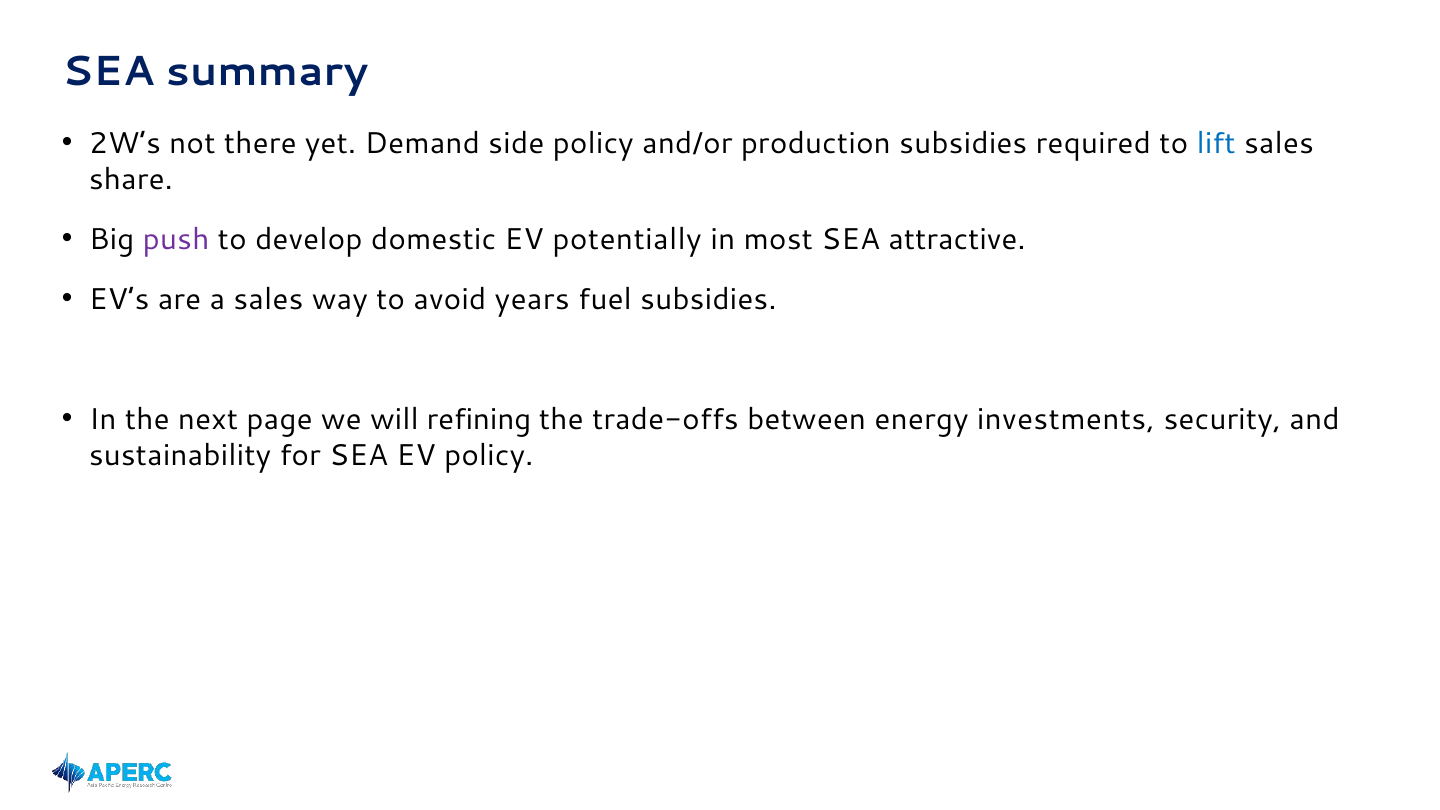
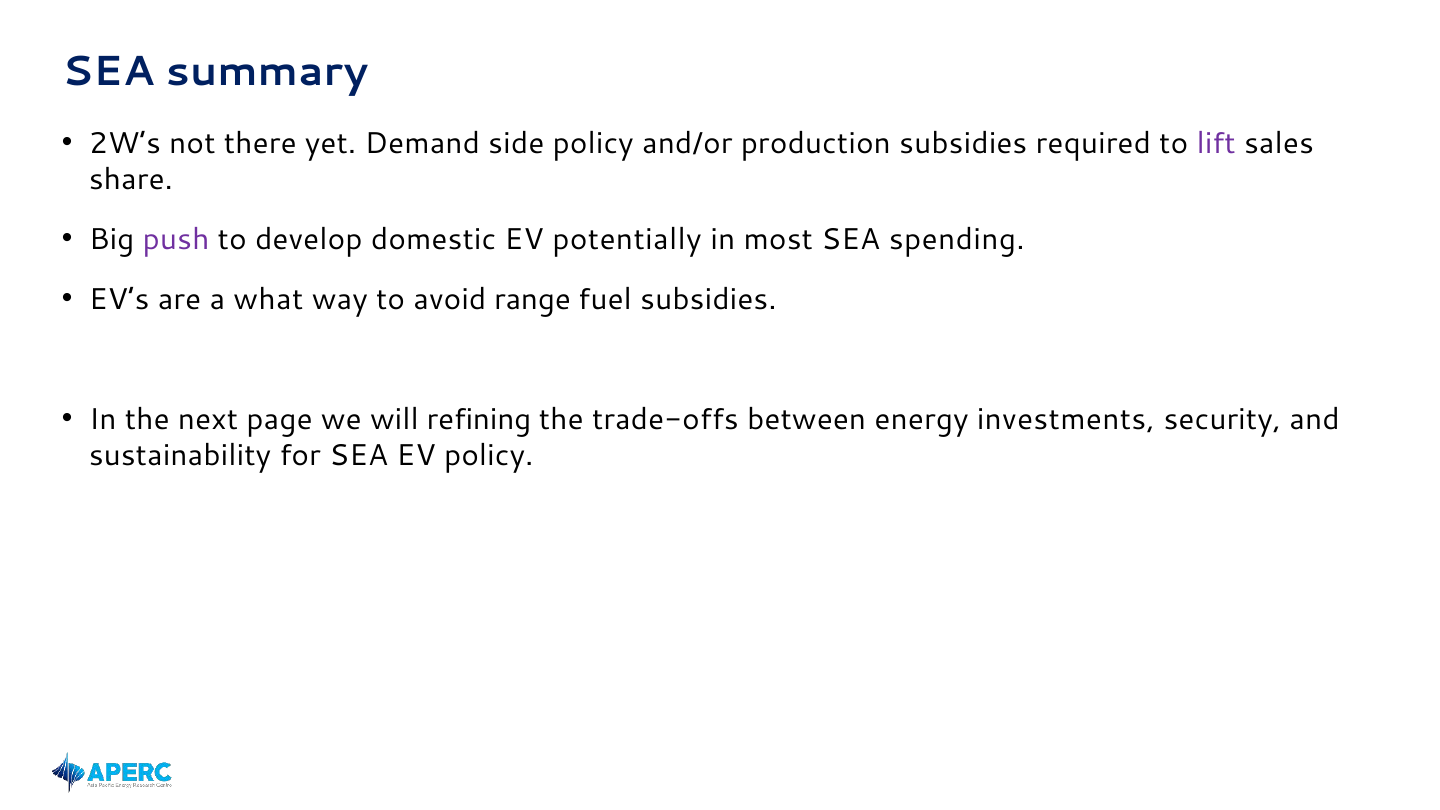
lift colour: blue -> purple (1216, 143)
attractive: attractive -> spending (957, 239)
a sales: sales -> what (268, 299)
years: years -> range (533, 299)
